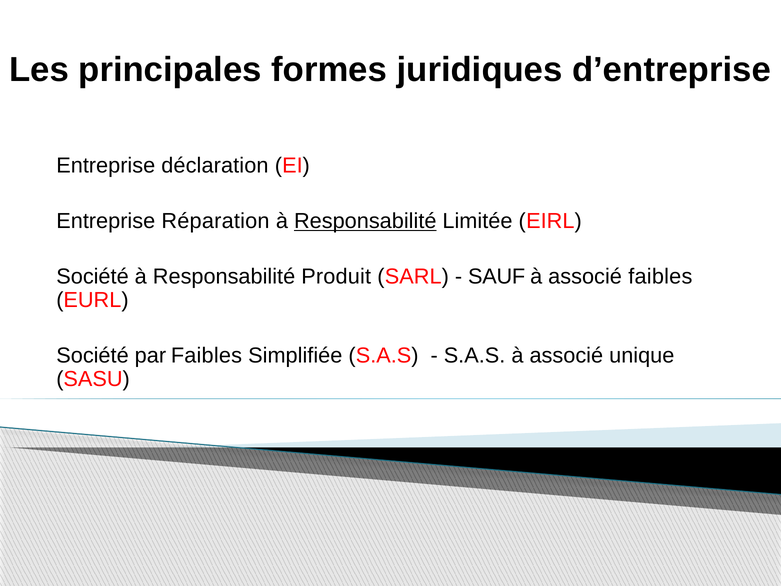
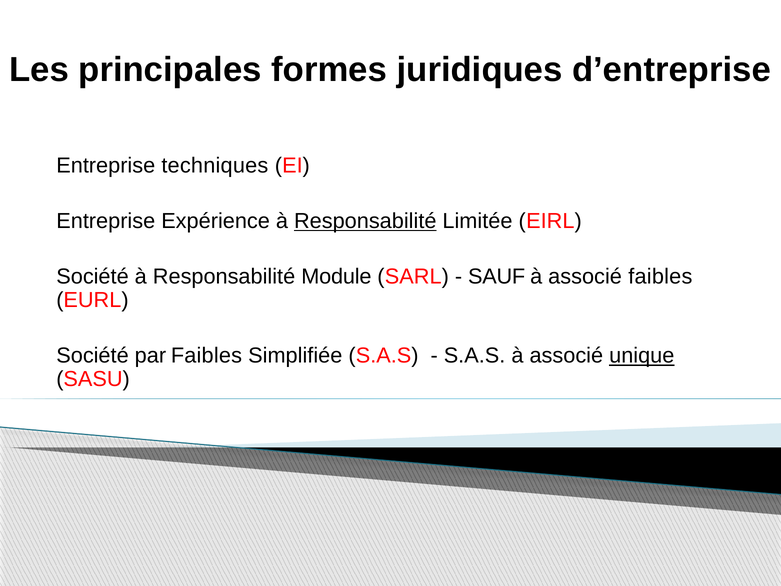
déclaration: déclaration -> techniques (215, 166)
Réparation: Réparation -> Expérience (216, 221)
Produit: Produit -> Module (336, 277)
unique underline: none -> present (642, 356)
